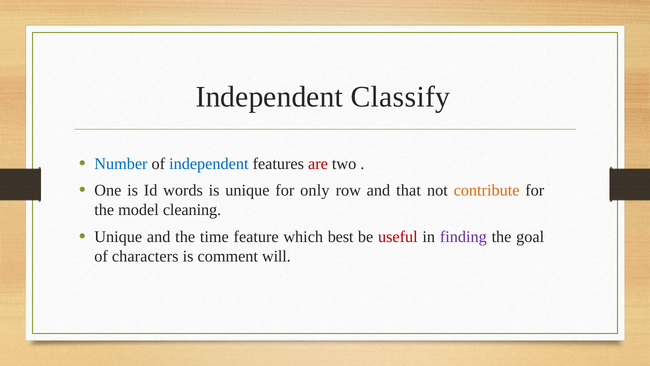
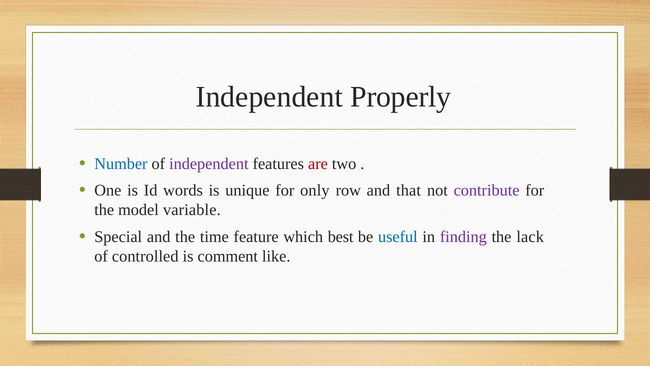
Classify: Classify -> Properly (401, 97)
independent colour: blue -> purple (209, 164)
contribute colour: orange -> purple (487, 190)
cleaning: cleaning -> variable (192, 210)
Unique: Unique -> Special (118, 237)
useful colour: red -> blue (398, 237)
goal: goal -> lack (530, 237)
characters: characters -> controlled (145, 256)
will: will -> like (276, 256)
